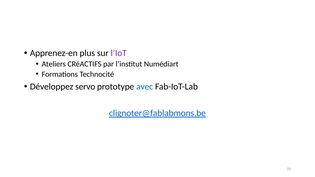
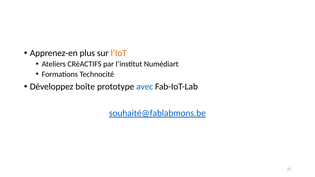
l’IoT colour: purple -> orange (119, 53)
servo: servo -> boîte (85, 87)
clignoter@fablabmons.be: clignoter@fablabmons.be -> souhaité@fablabmons.be (157, 113)
